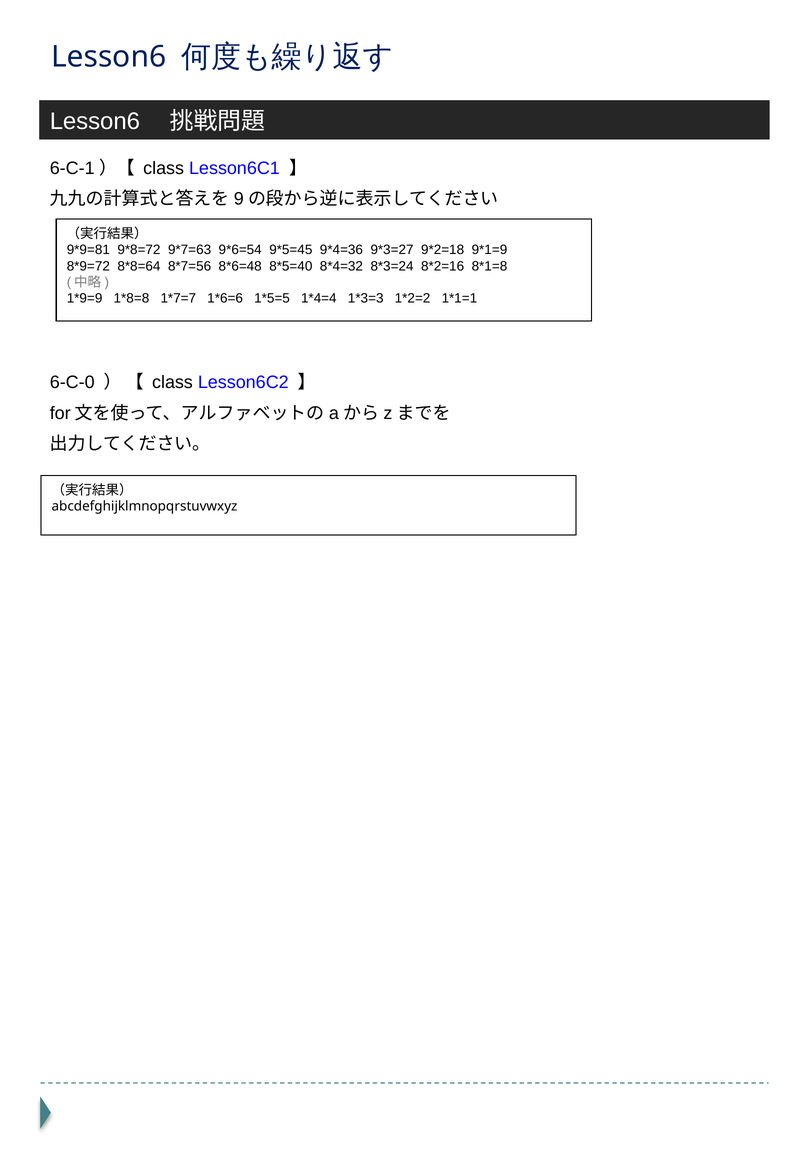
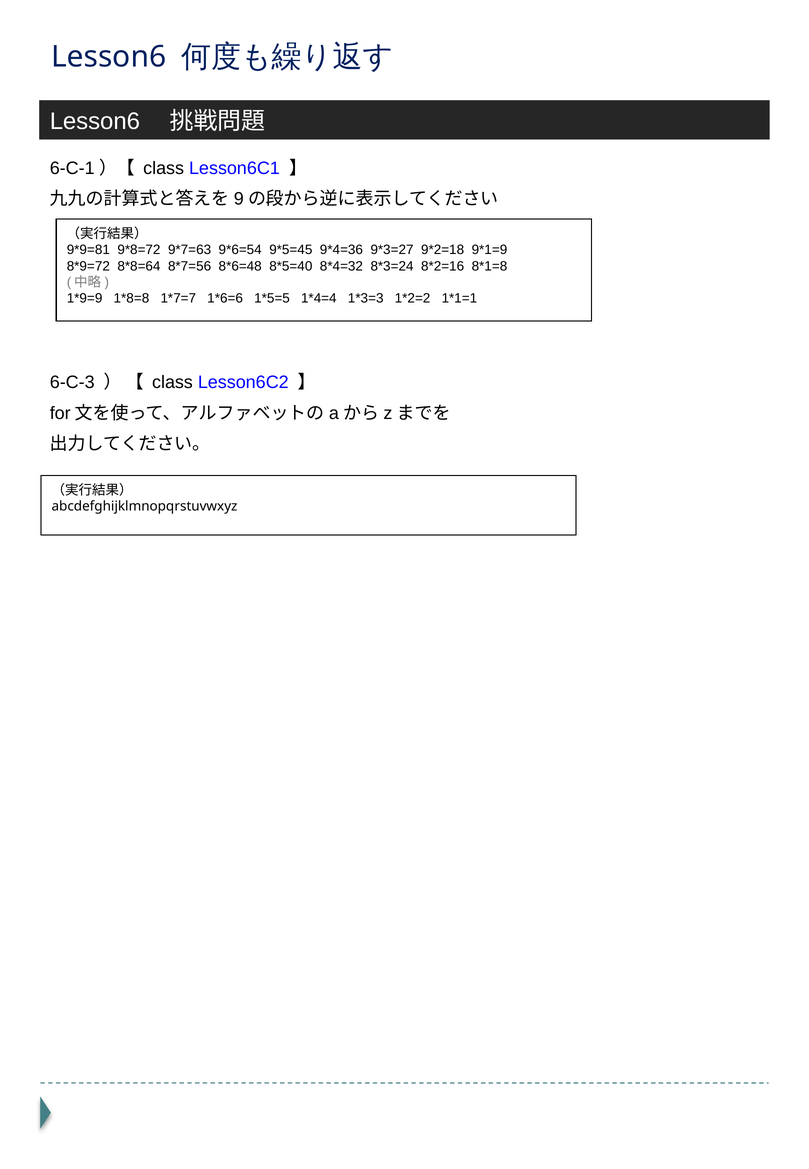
6-C-0: 6-C-0 -> 6-C-3 (72, 382)
